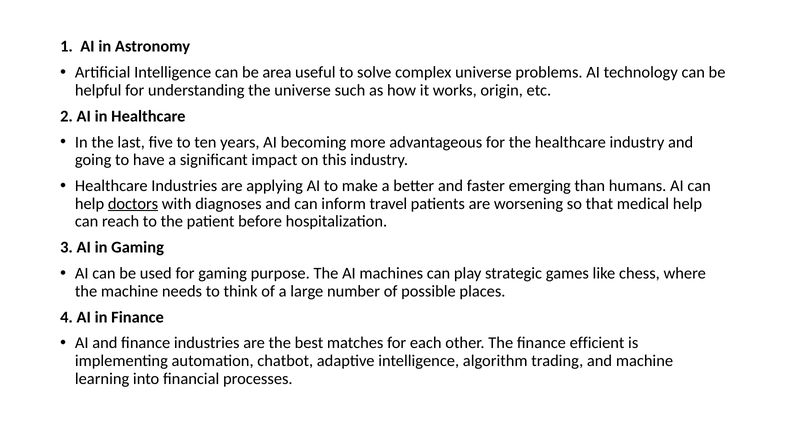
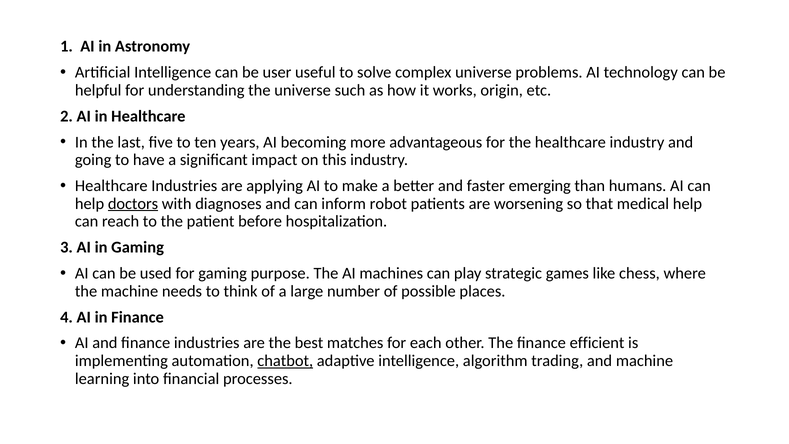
area: area -> user (277, 72)
travel: travel -> robot (388, 203)
chatbot underline: none -> present (285, 361)
